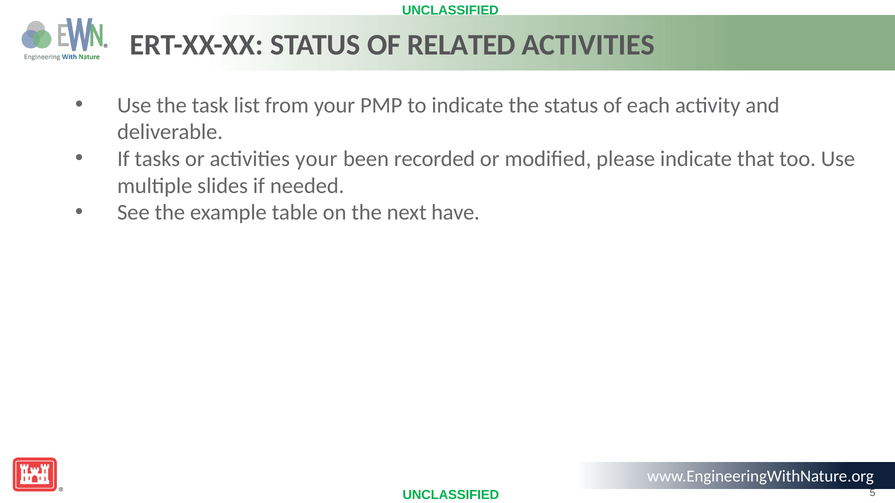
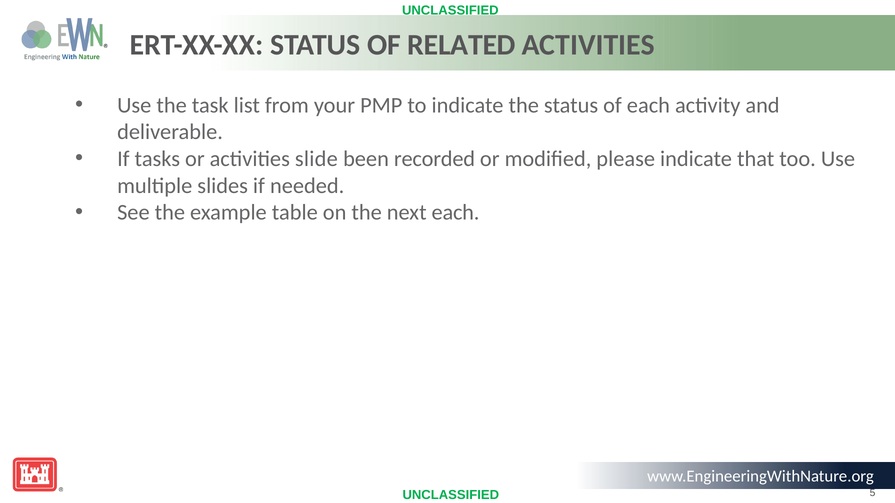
activities your: your -> slide (316, 159)
next have: have -> each (456, 213)
